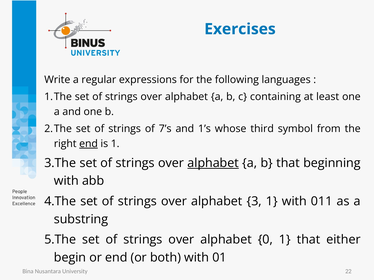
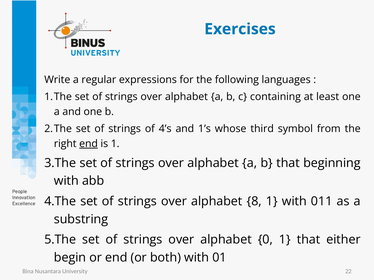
7’s: 7’s -> 4’s (165, 129)
alphabet underline: present -> none (213, 163)
3: 3 -> 8 (254, 202)
